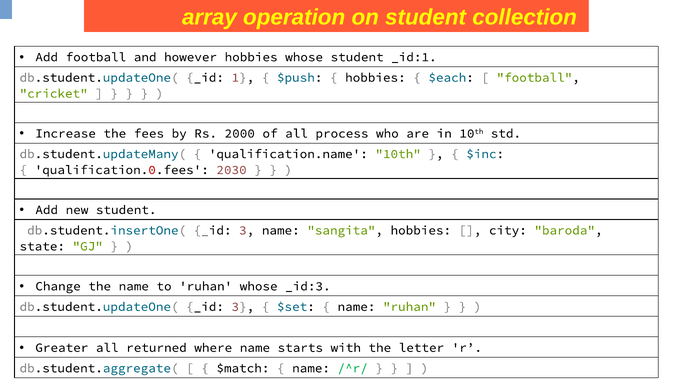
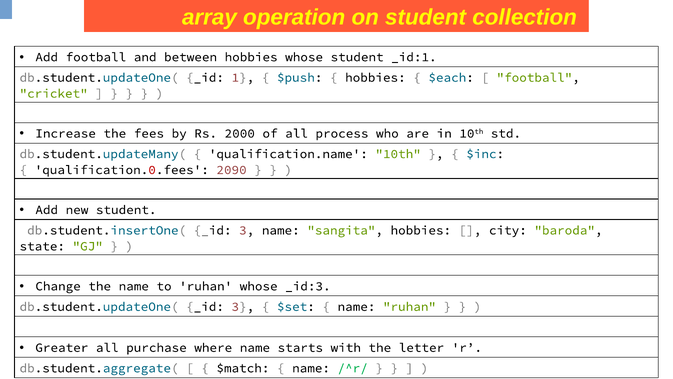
however: however -> between (191, 57)
2030: 2030 -> 2090 (232, 170)
returned: returned -> purchase (156, 347)
